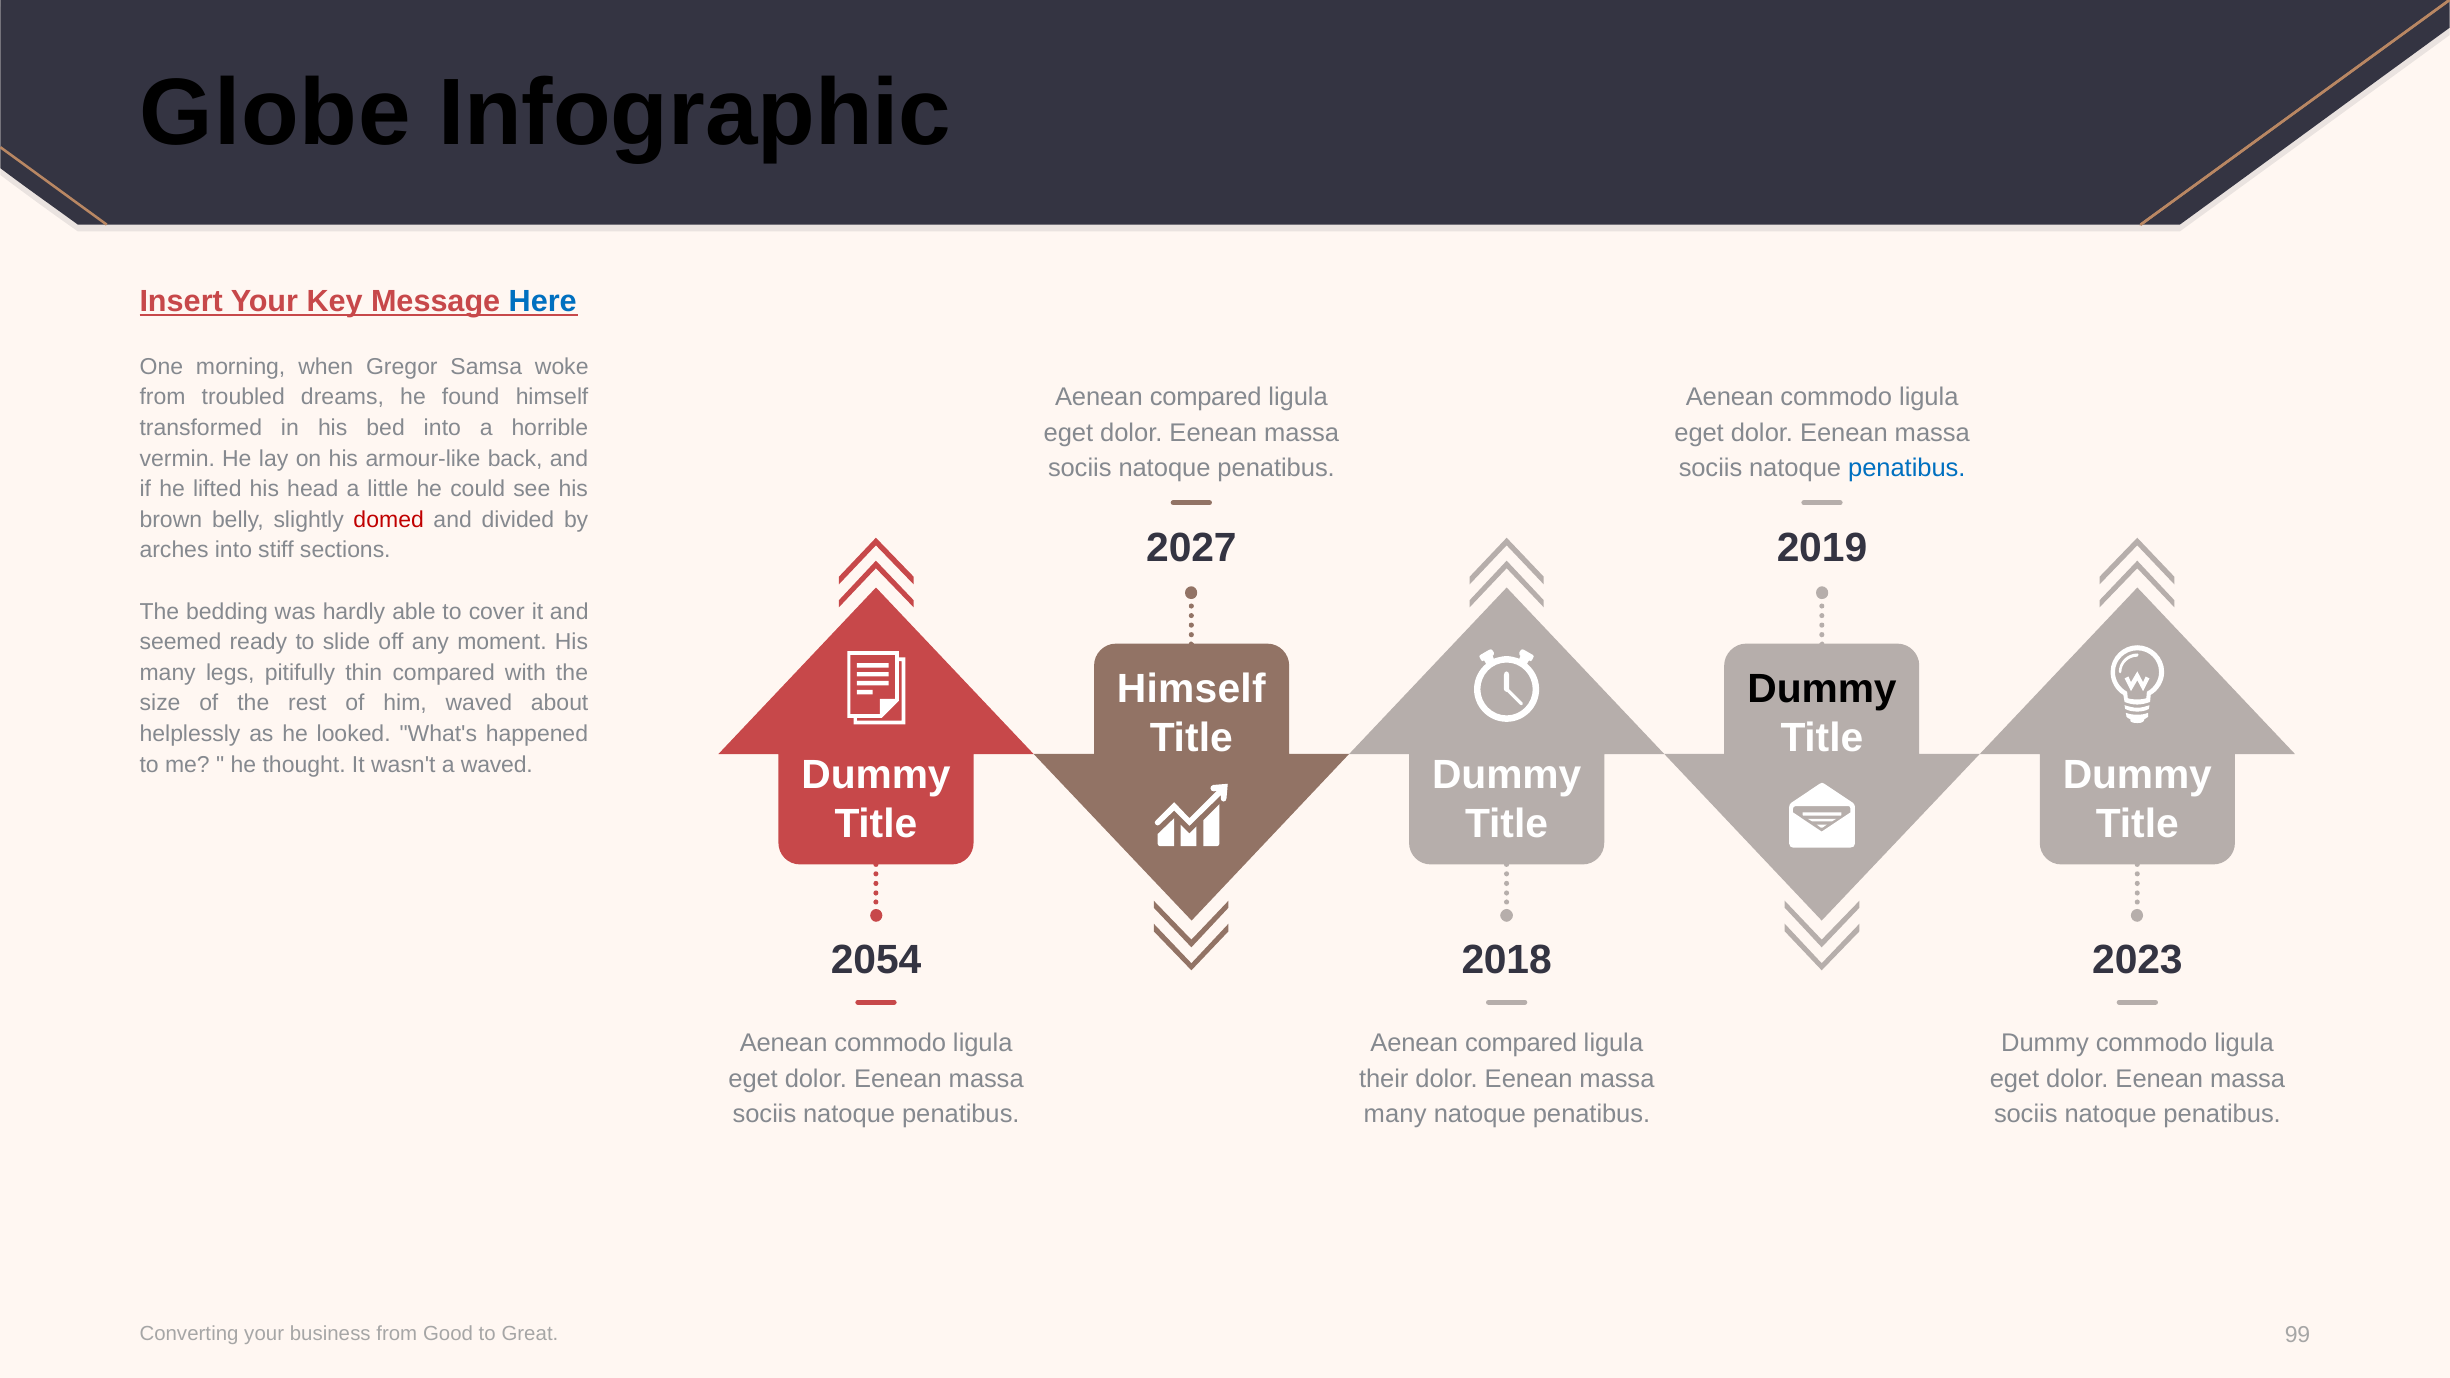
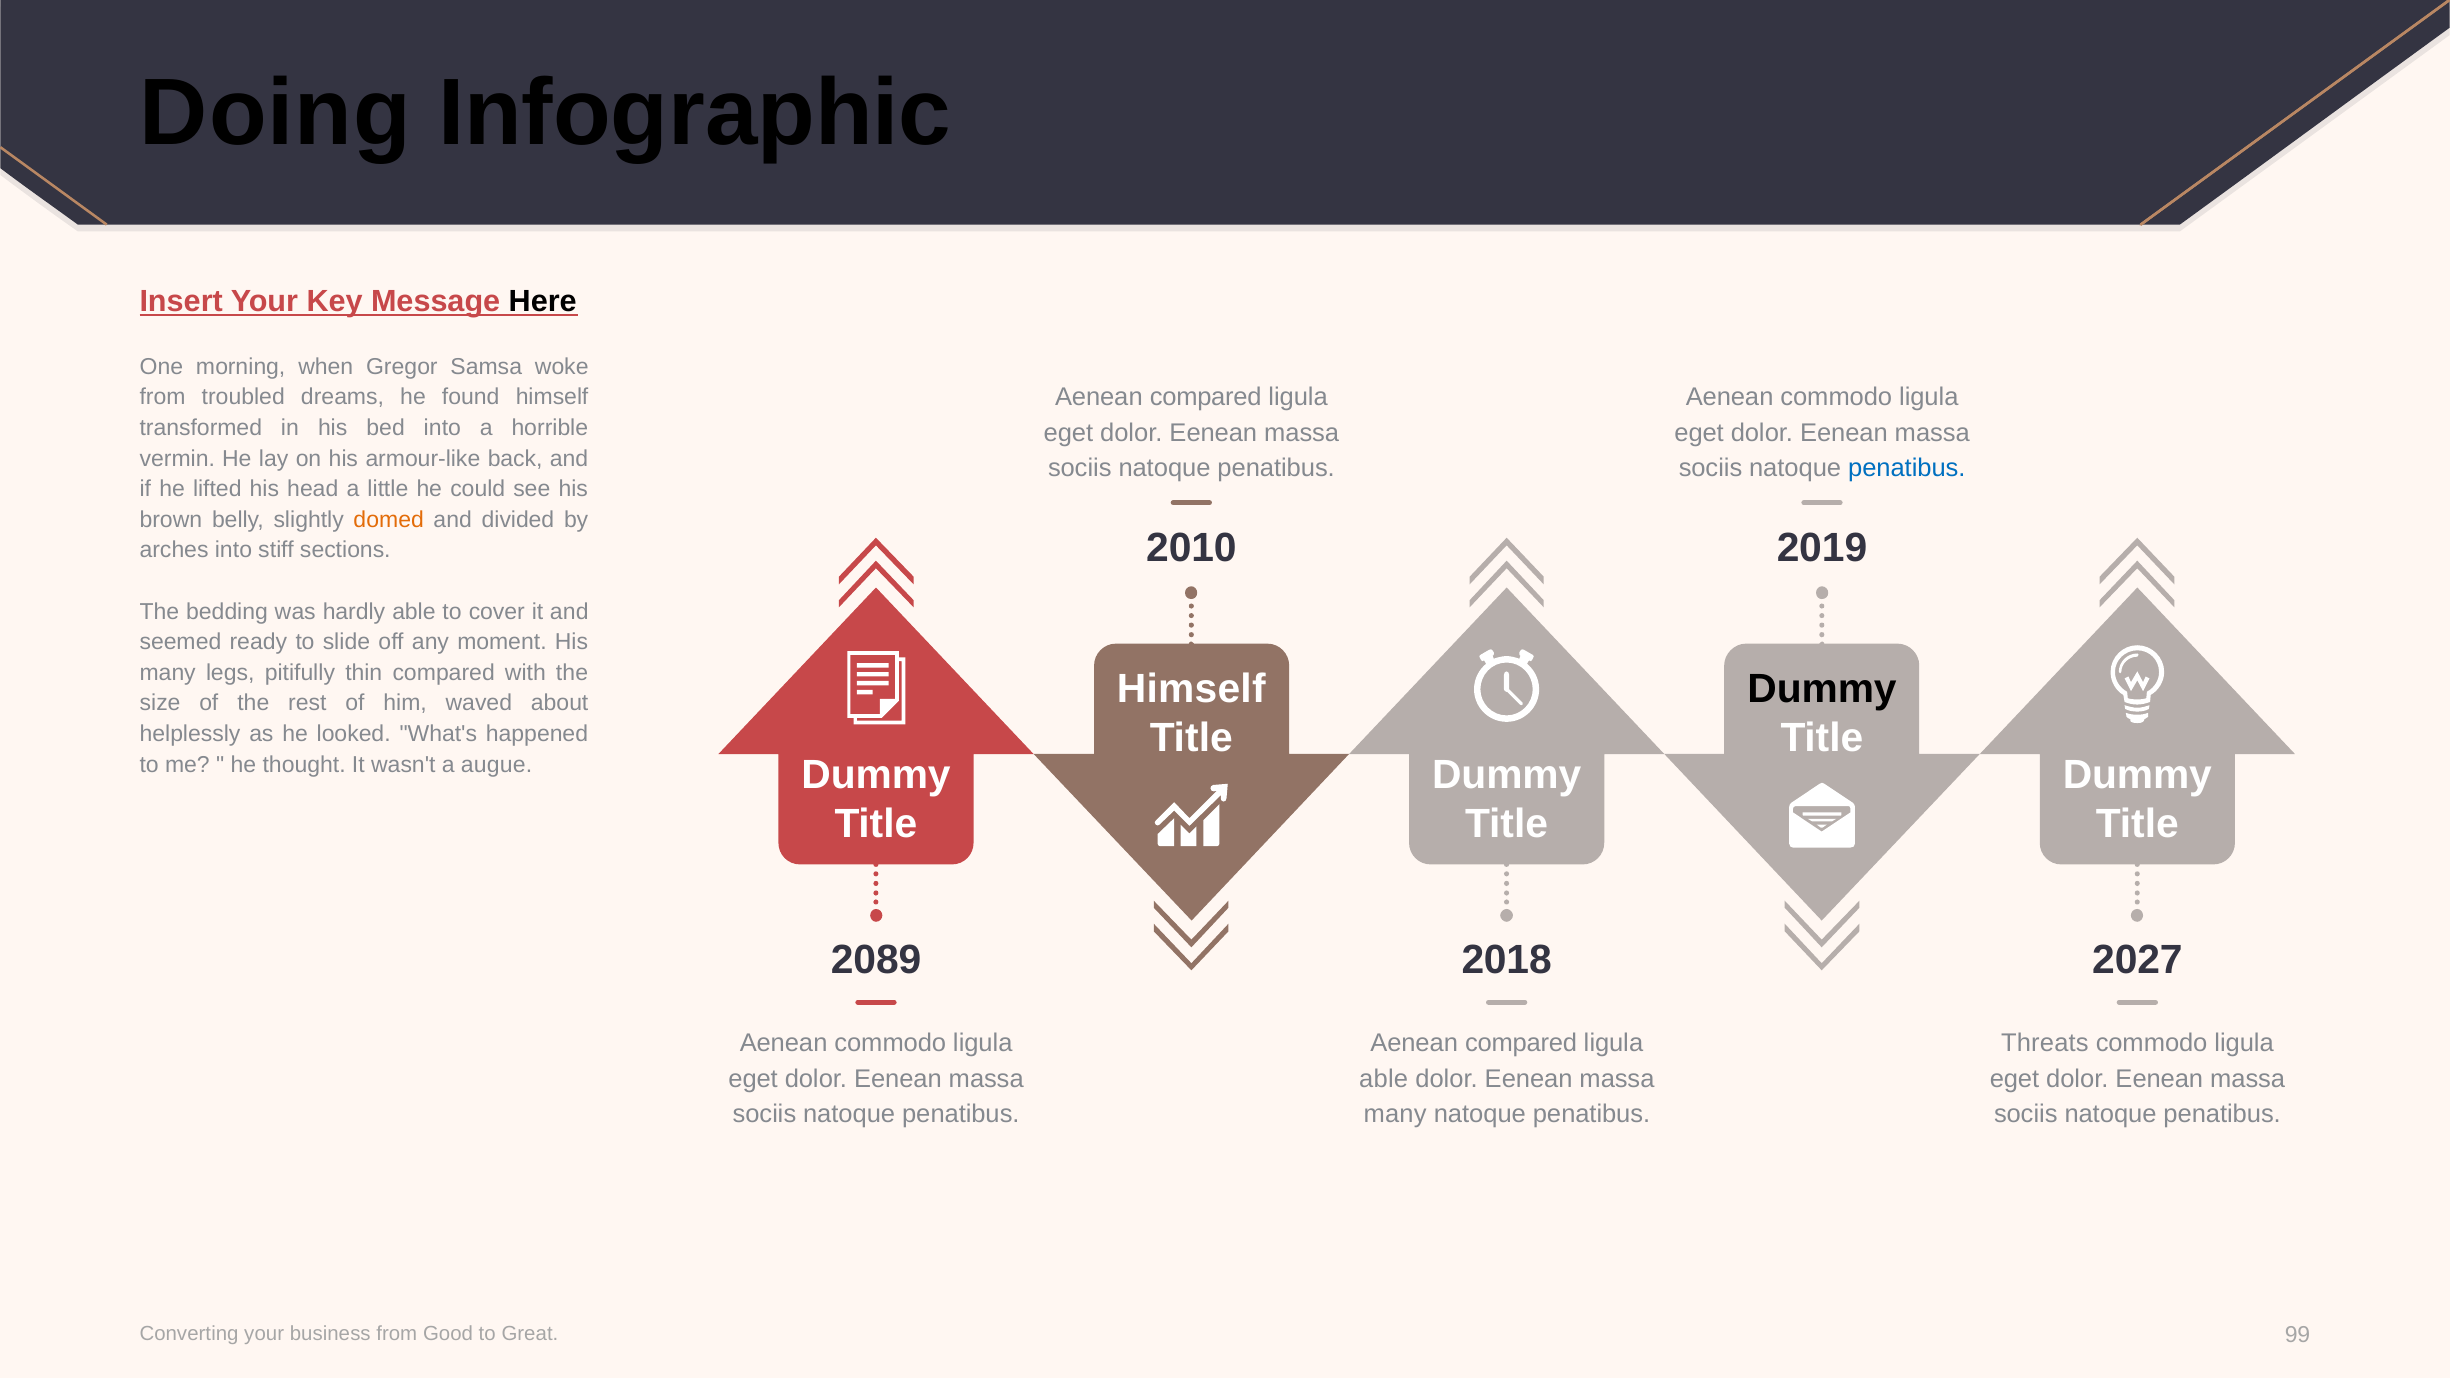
Globe: Globe -> Doing (275, 113)
Here colour: blue -> black (543, 302)
domed colour: red -> orange (389, 520)
2027: 2027 -> 2010 (1191, 548)
a waved: waved -> augue (497, 765)
2054: 2054 -> 2089 (876, 960)
2023: 2023 -> 2027 (2137, 960)
Dummy: Dummy -> Threats (2045, 1043)
their: their -> able (1384, 1079)
